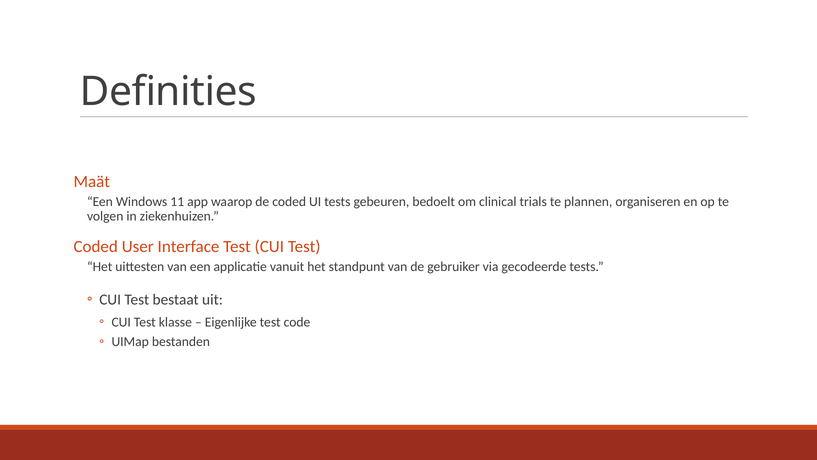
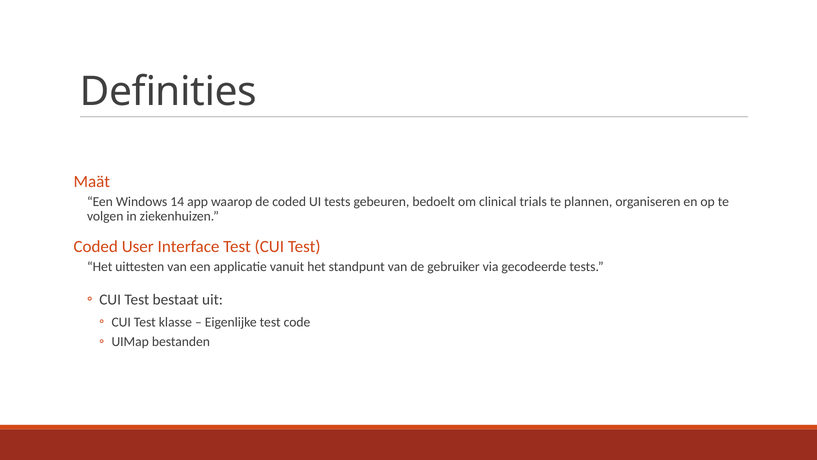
11: 11 -> 14 (177, 202)
